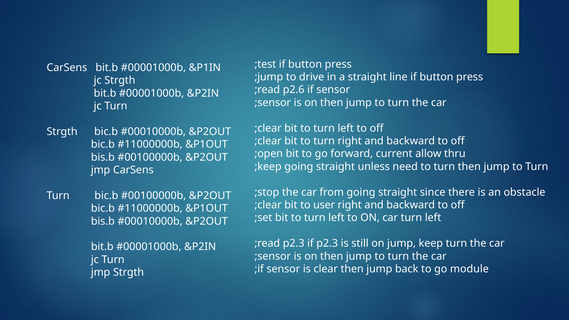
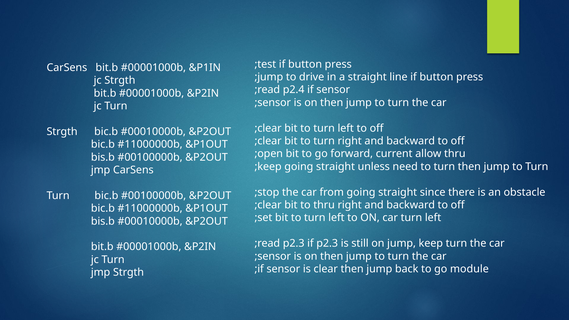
p2.6: p2.6 -> p2.4 (294, 90)
to user: user -> thru (324, 205)
